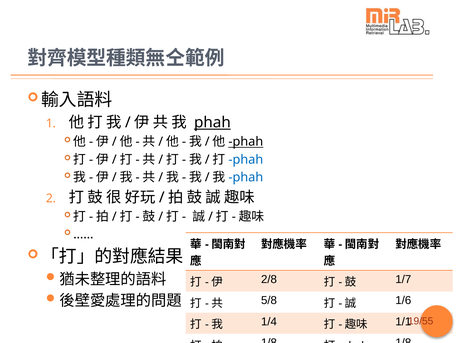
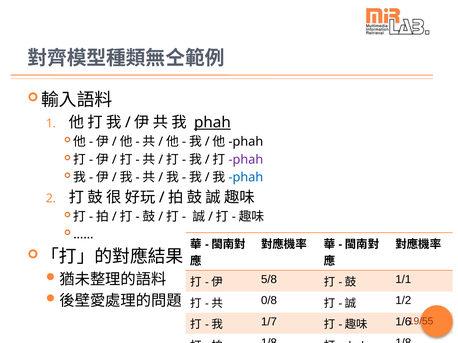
phah underline: present -> none (246, 142)
phah colour: blue -> purple (246, 160)
2/8: 2/8 -> 5/8 (269, 280)
1/7: 1/7 -> 1/1 (403, 280)
5/8: 5/8 -> 0/8 (269, 301)
1/6: 1/6 -> 1/2 (403, 301)
1/4: 1/4 -> 1/7 (269, 322)
1/1: 1/1 -> 1/6 (403, 322)
